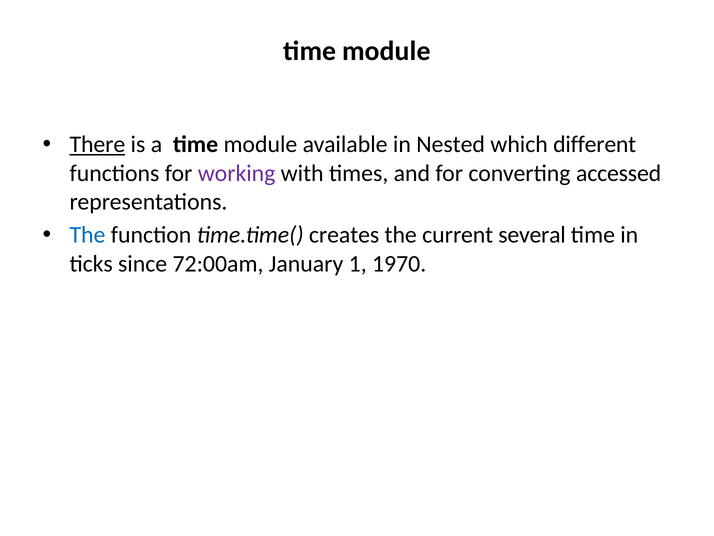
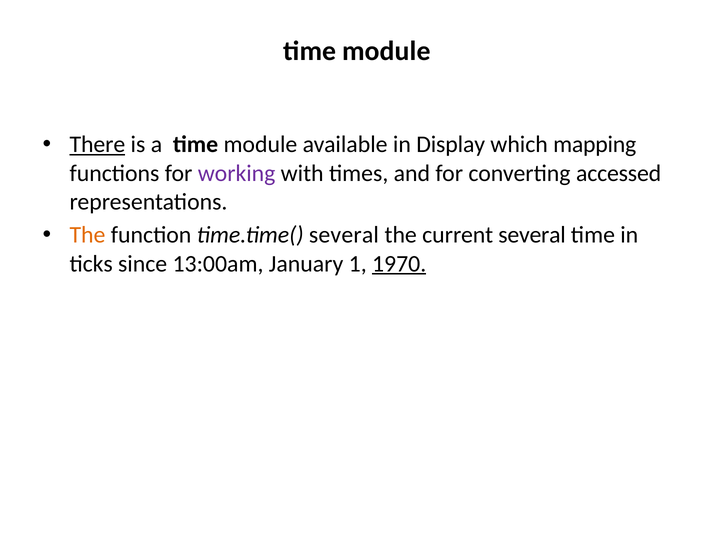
Nested: Nested -> Display (451, 144)
different: different -> mapping (595, 144)
The colour: blue -> orange (87, 235)
time.time( creates: creates -> several (344, 235)
72:00am: 72:00am -> 13:00am (218, 263)
1970 underline: none -> present (399, 263)
